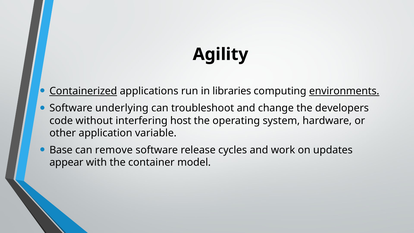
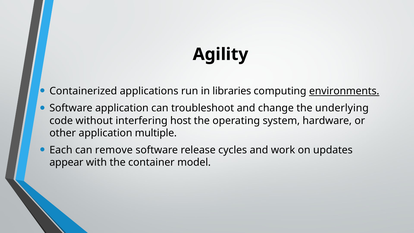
Containerized underline: present -> none (83, 91)
Software underlying: underlying -> application (122, 108)
developers: developers -> underlying (342, 108)
variable: variable -> multiple (156, 133)
Base: Base -> Each (61, 150)
